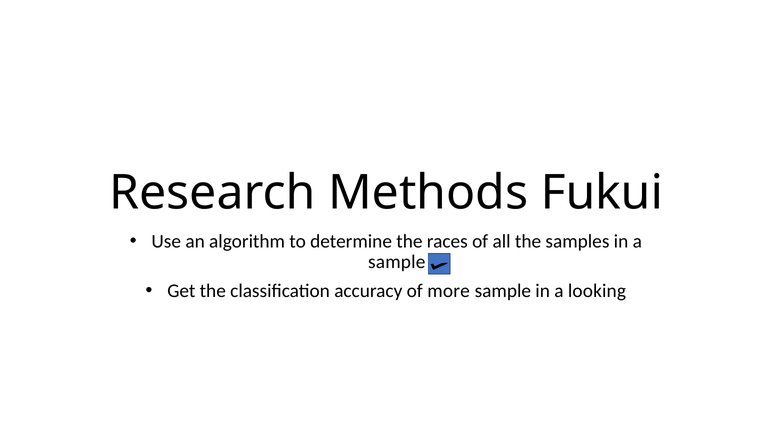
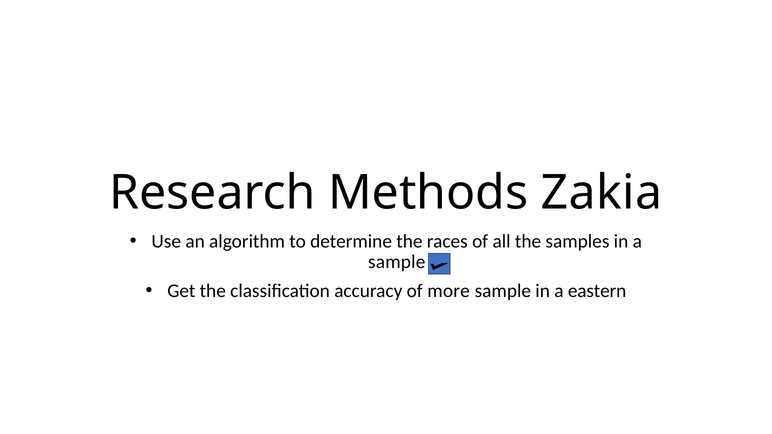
Fukui: Fukui -> Zakia (602, 193)
looking: looking -> eastern (597, 291)
